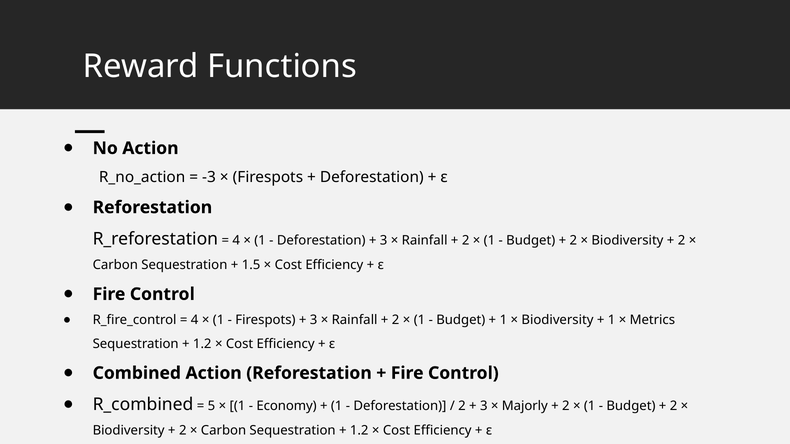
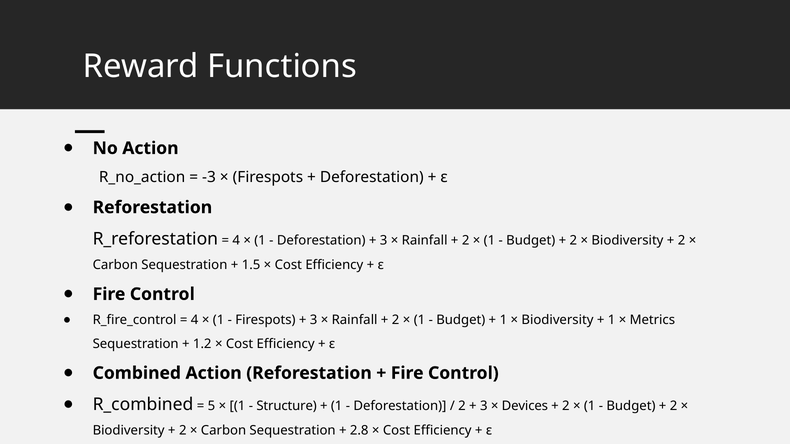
Economy: Economy -> Structure (287, 406)
Majorly: Majorly -> Devices (525, 406)
1.2: 1.2 -> 2.8 (359, 431)
